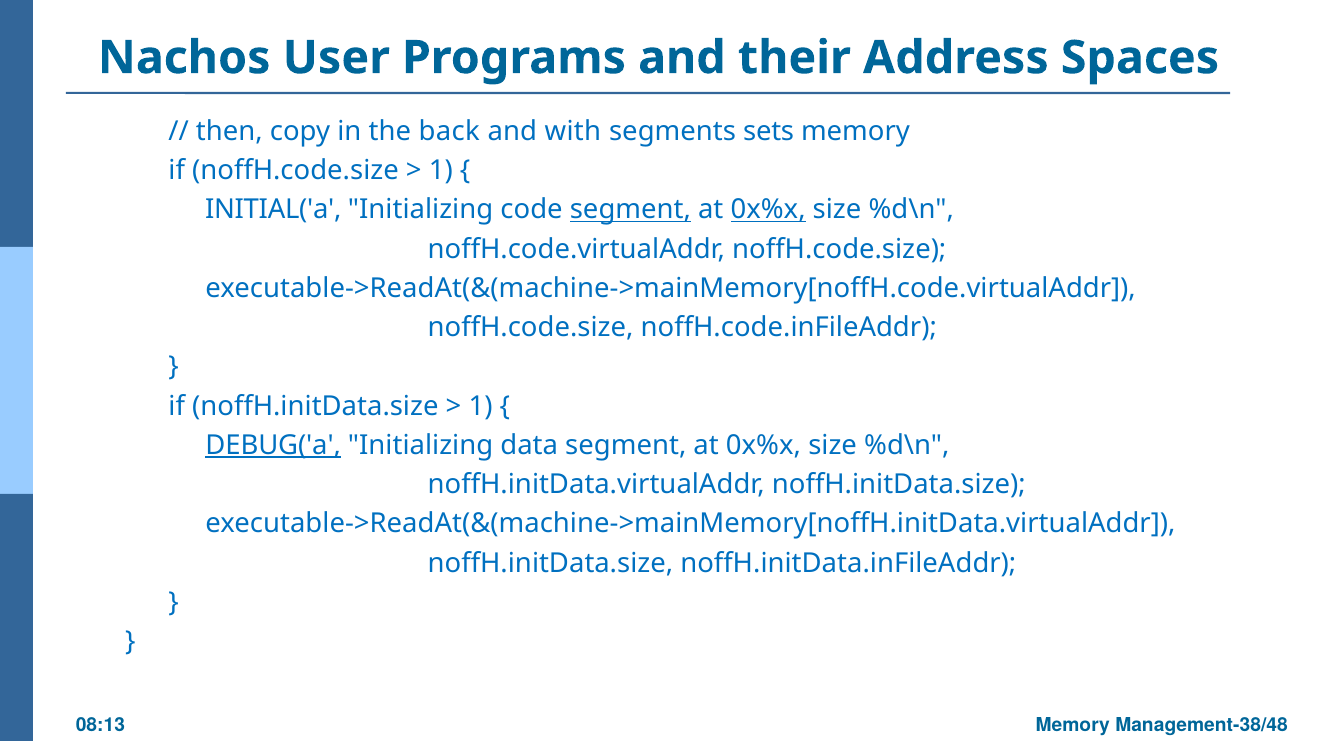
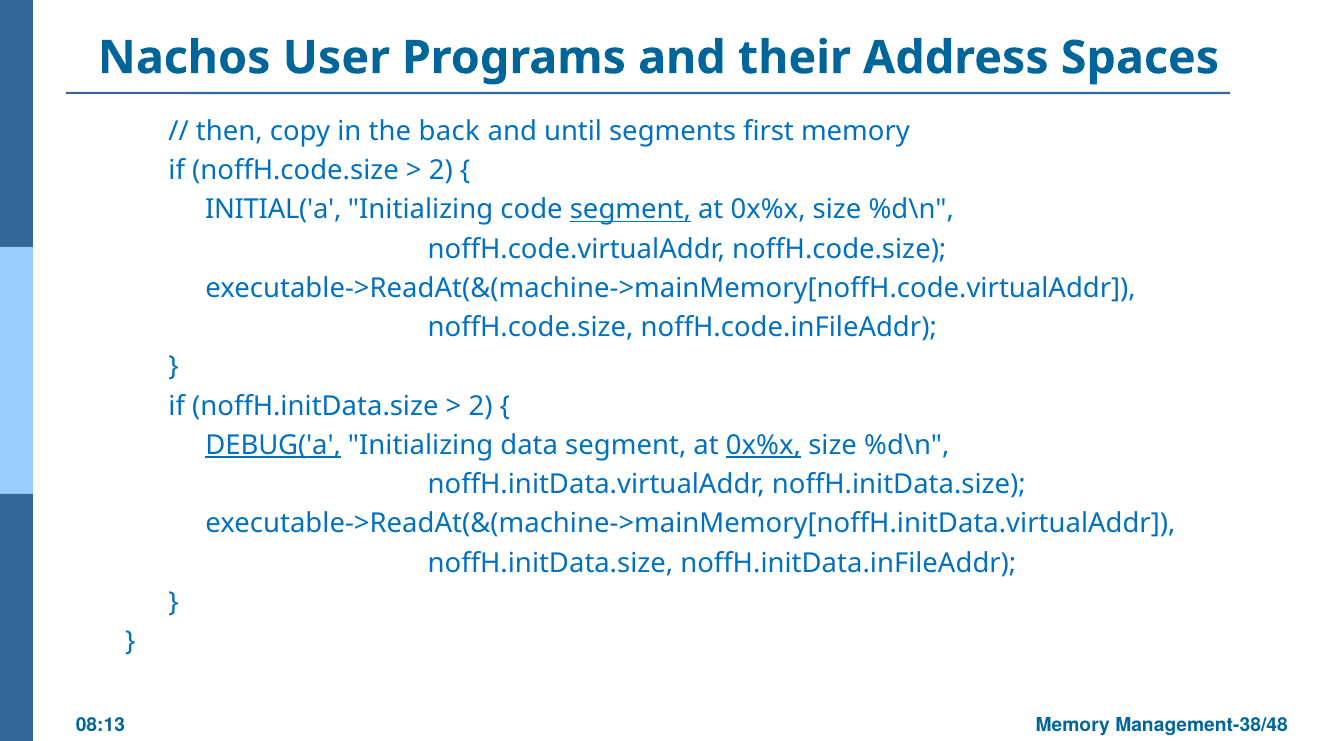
with: with -> until (573, 131)
sets: sets -> first (769, 131)
1: 1 -> 2 (441, 171)
0x%x underline: present -> none (768, 210)
1: 1 -> 2 (481, 406)
0x%x underline: none -> present (763, 446)
